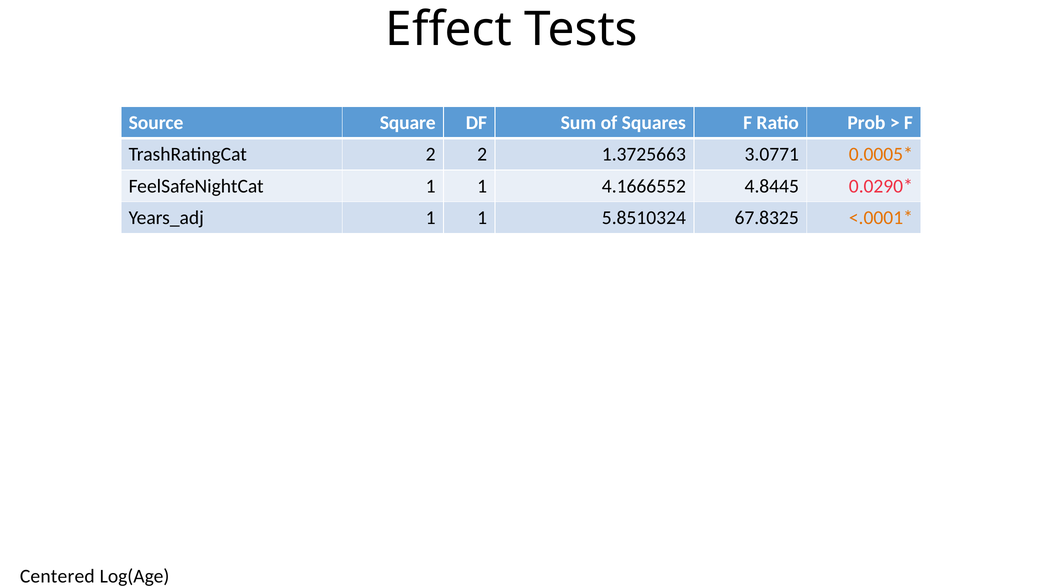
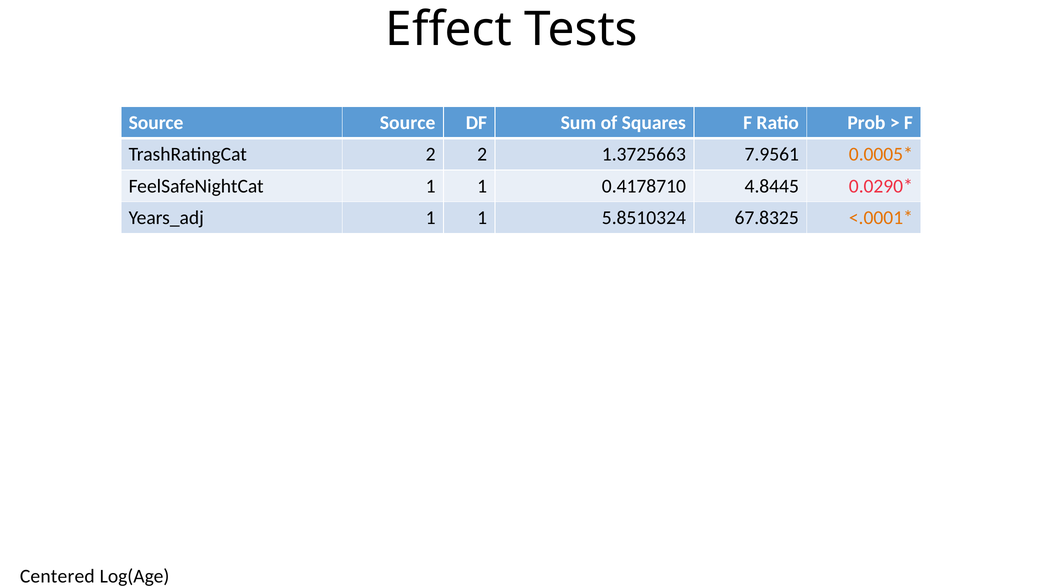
Source Square: Square -> Source (408, 123)
3.0771: 3.0771 -> 7.9561 (772, 154)
4.1666552: 4.1666552 -> 0.4178710 (644, 186)
